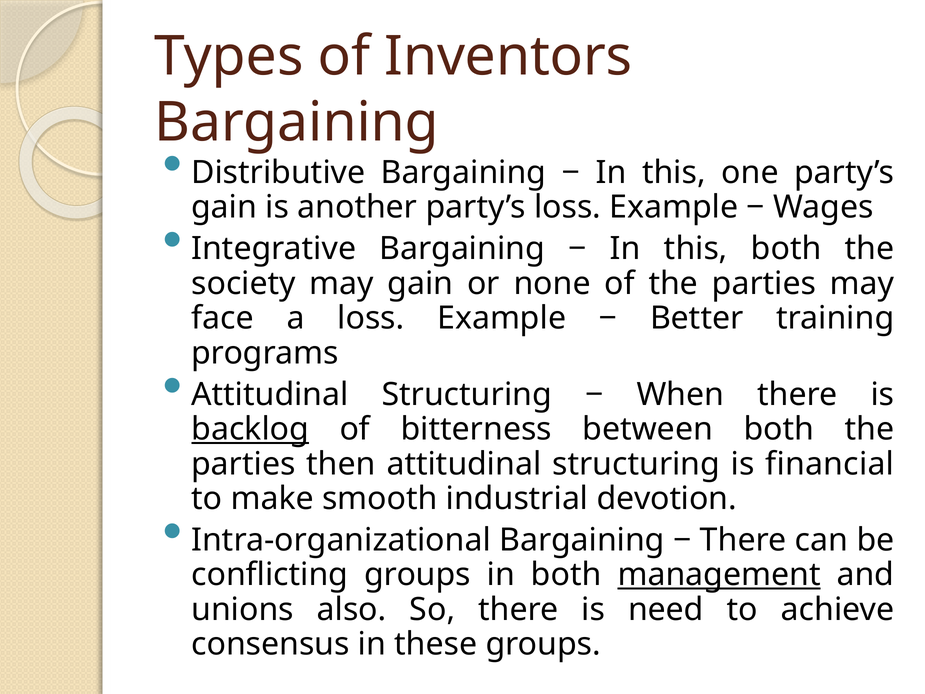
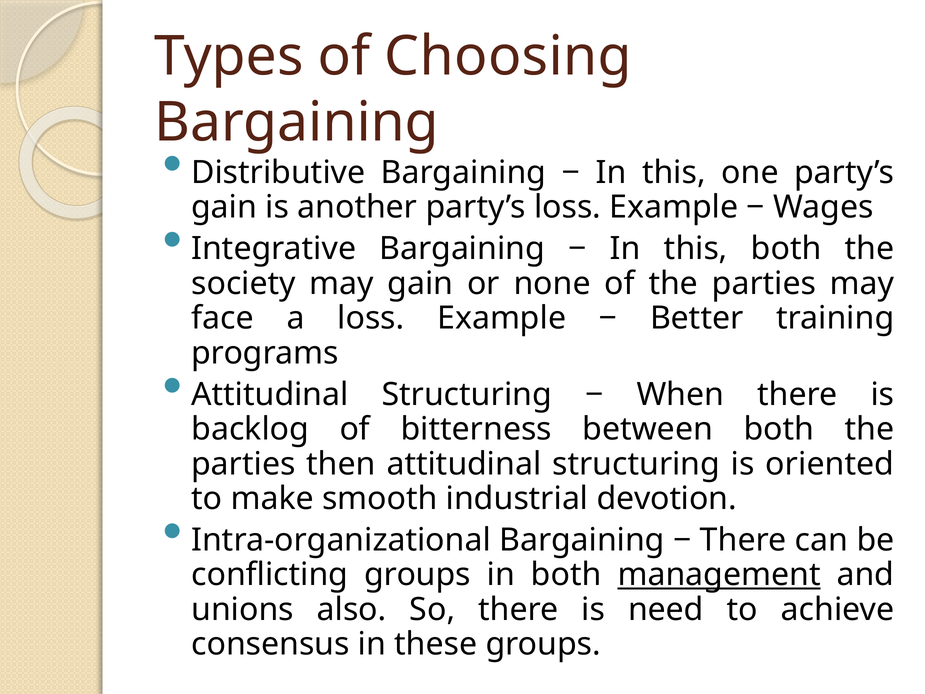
Inventors: Inventors -> Choosing (508, 56)
backlog underline: present -> none (250, 429)
financial: financial -> oriented (830, 464)
